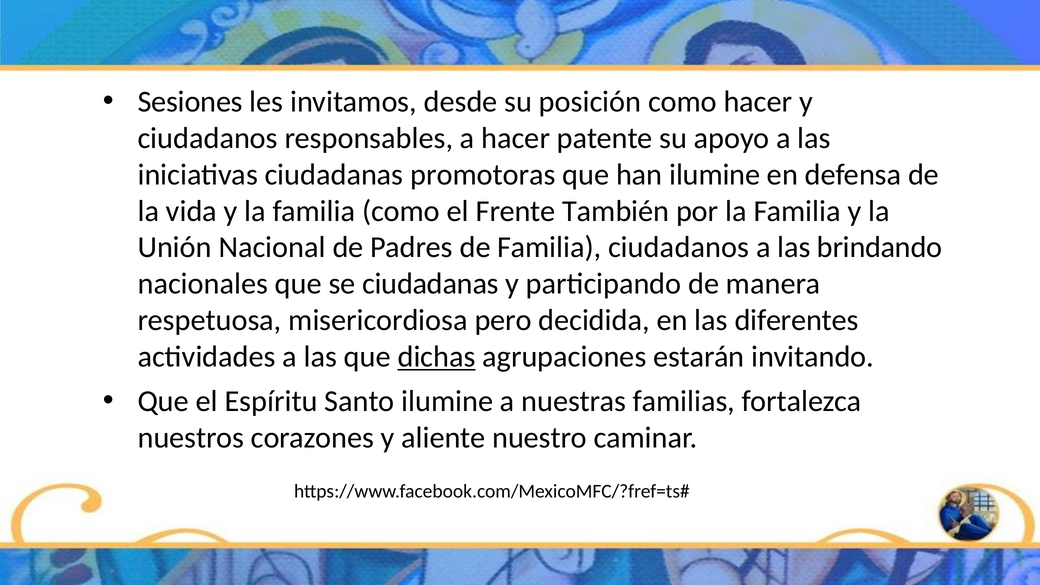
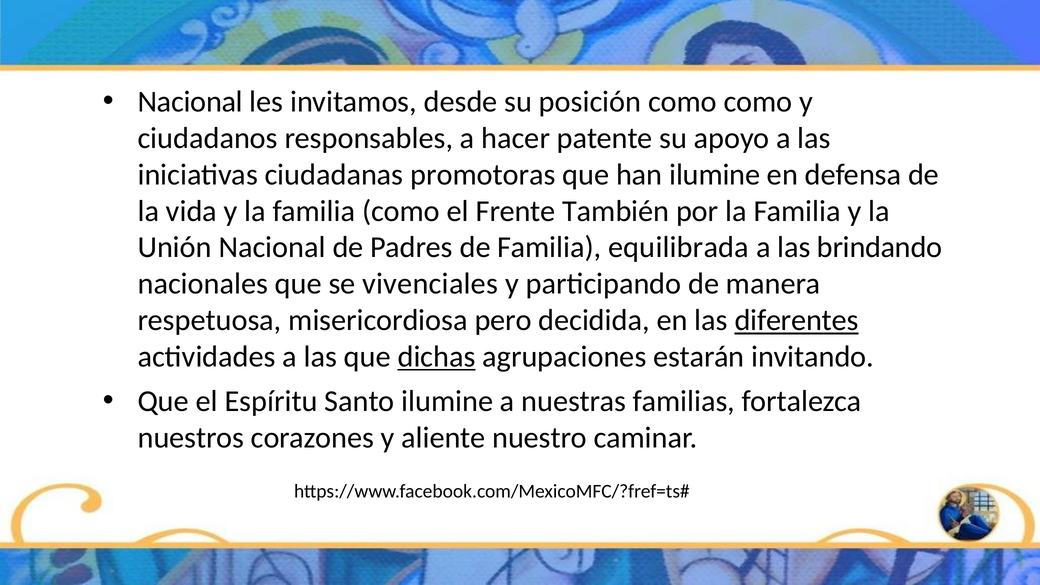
Sesiones: Sesiones -> Nacional (190, 102)
como hacer: hacer -> como (758, 102)
Familia ciudadanos: ciudadanos -> equilibrada (679, 247)
se ciudadanas: ciudadanas -> vivenciales (430, 284)
diferentes underline: none -> present (797, 320)
